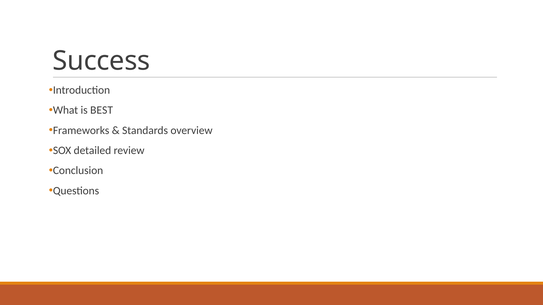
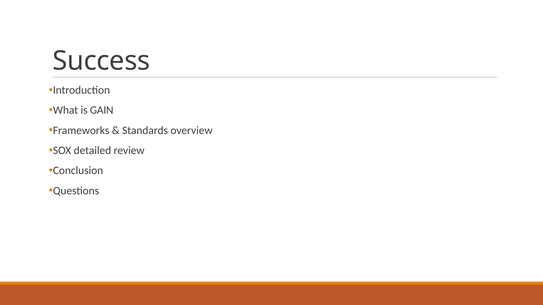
BEST: BEST -> GAIN (102, 110)
